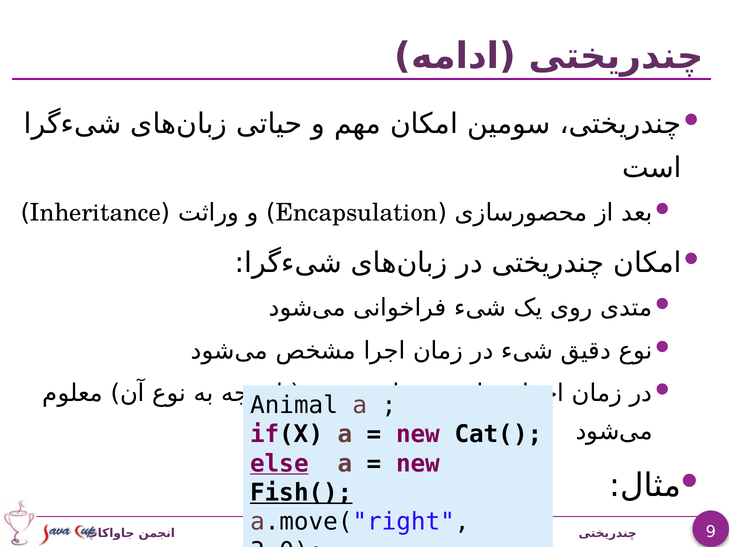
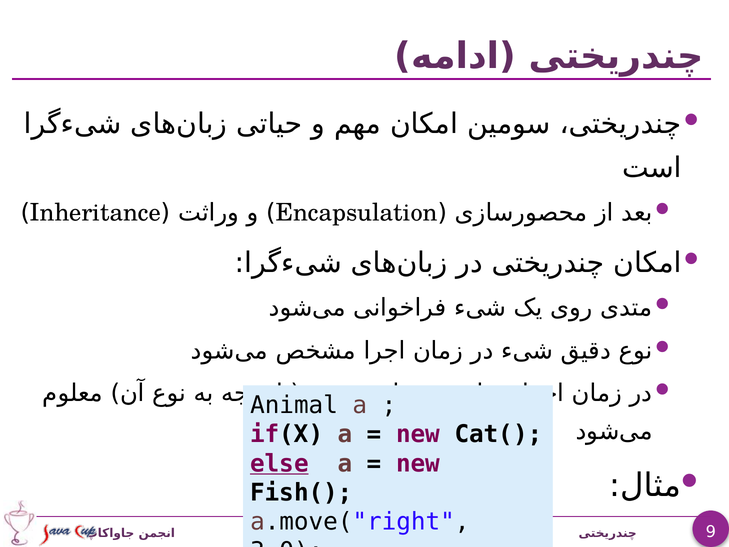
Fish( underline: present -> none (301, 492)
